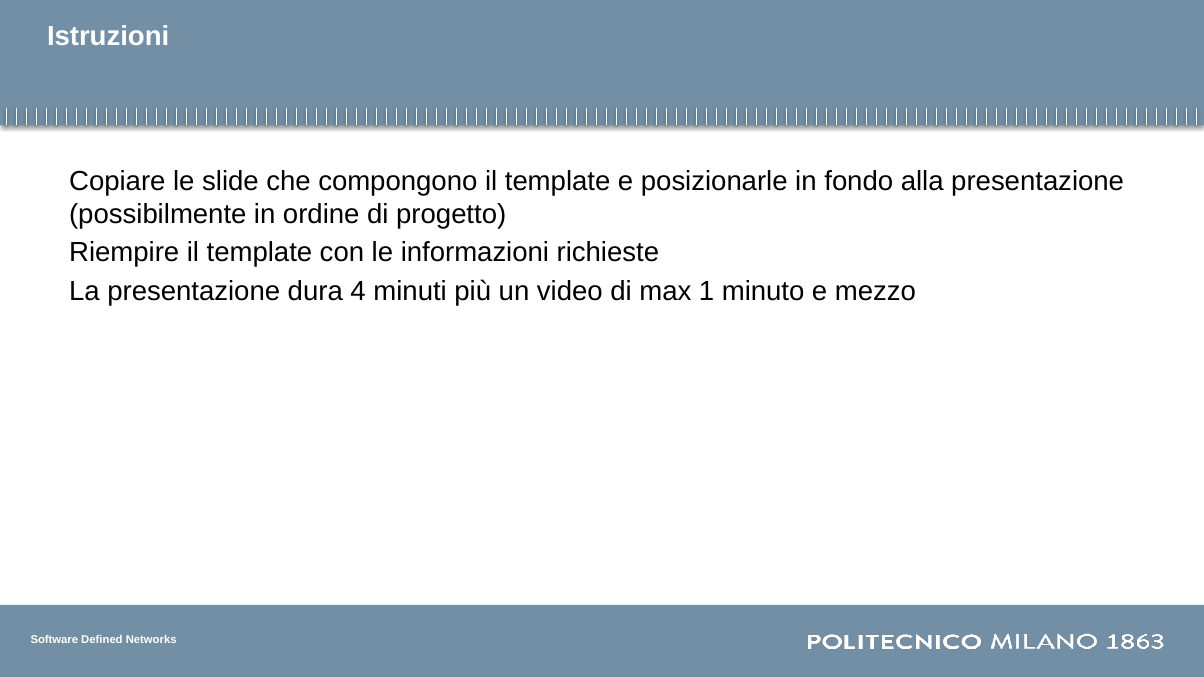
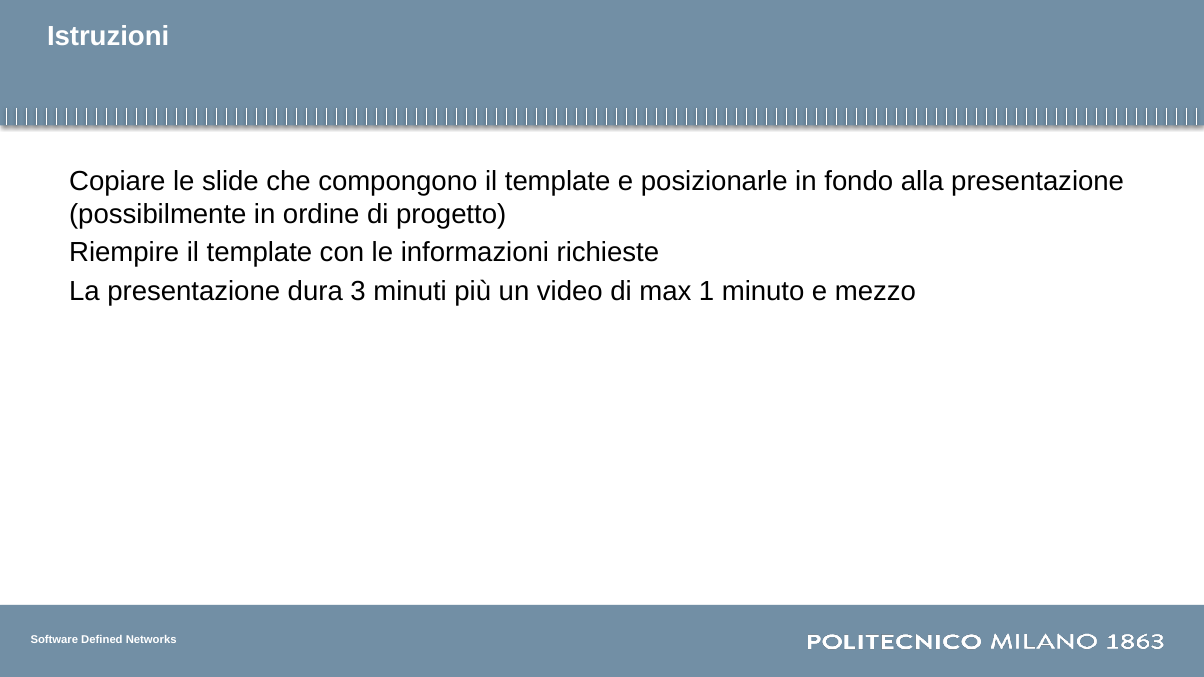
4: 4 -> 3 (358, 291)
